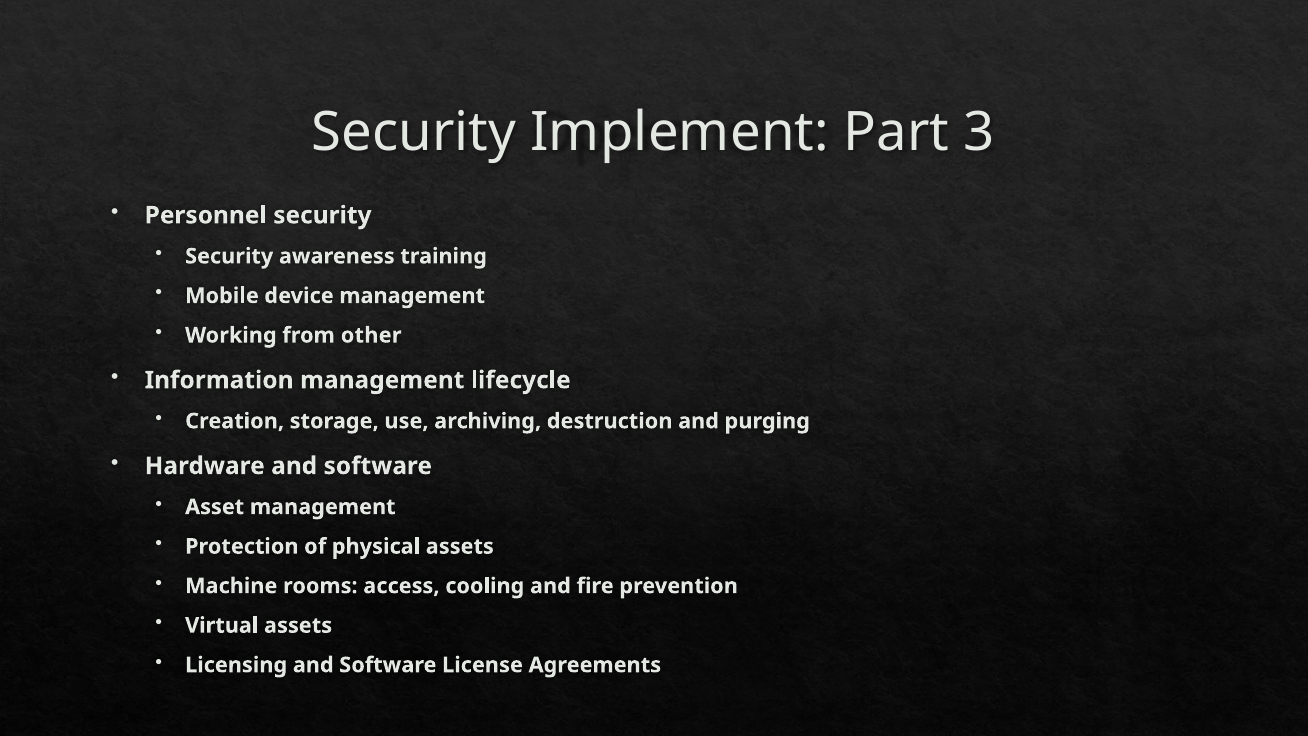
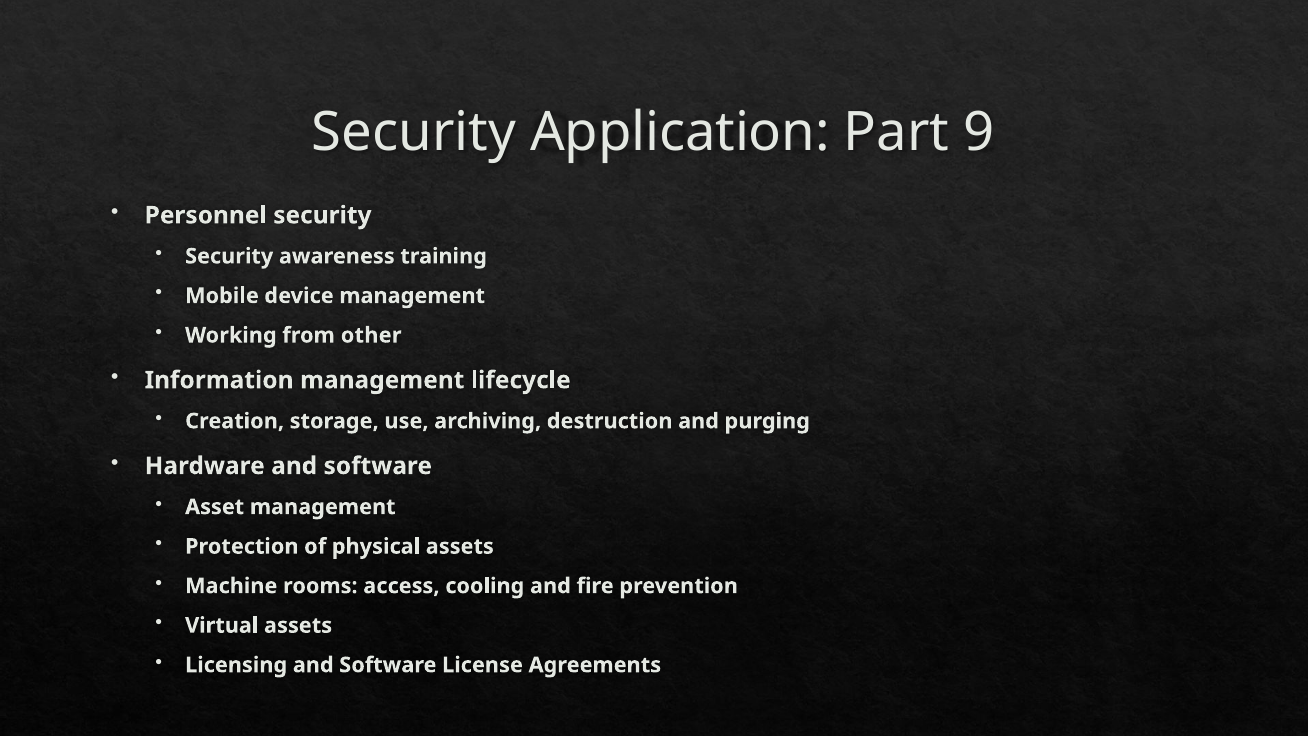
Implement: Implement -> Application (680, 132)
3: 3 -> 9 (979, 132)
